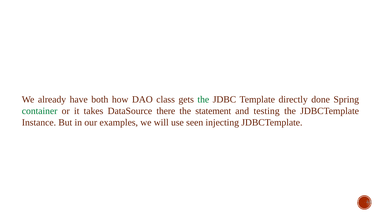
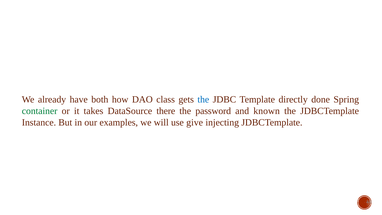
the colour: green -> blue (203, 99)
statement: statement -> password (213, 111)
testing: testing -> known (267, 111)
seen: seen -> give (195, 122)
